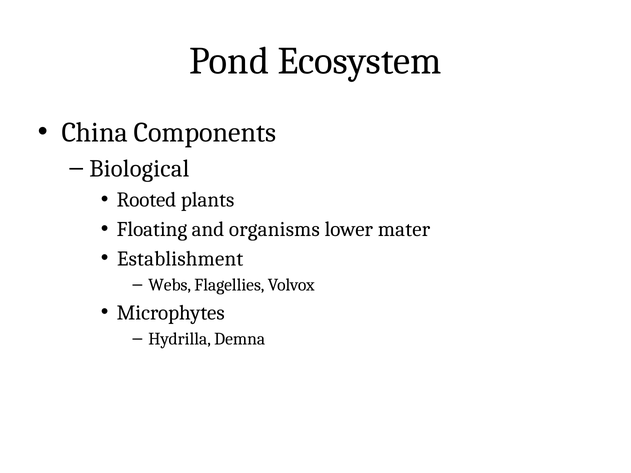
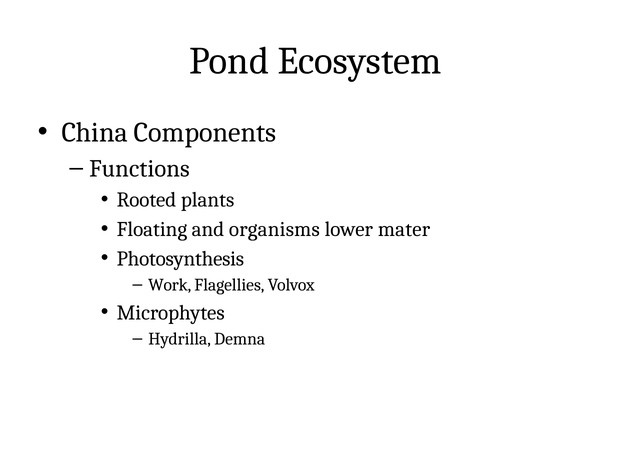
Biological: Biological -> Functions (139, 169)
Establishment: Establishment -> Photosynthesis (180, 259)
Webs: Webs -> Work (170, 285)
